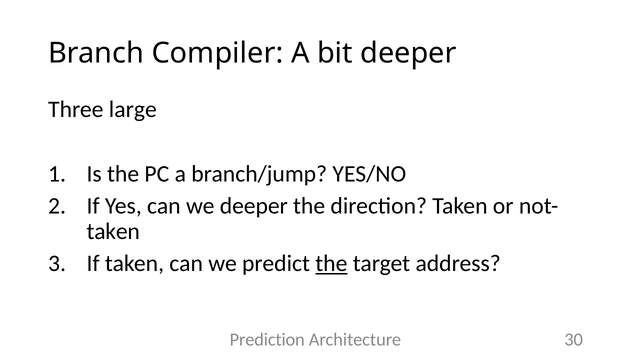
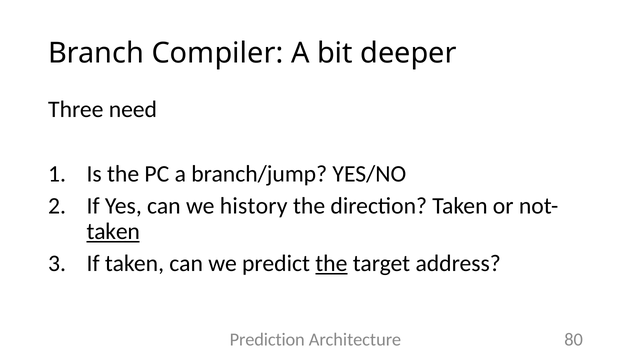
large: large -> need (133, 109)
we deeper: deeper -> history (254, 206)
taken underline: none -> present (113, 231)
30: 30 -> 80 (574, 340)
